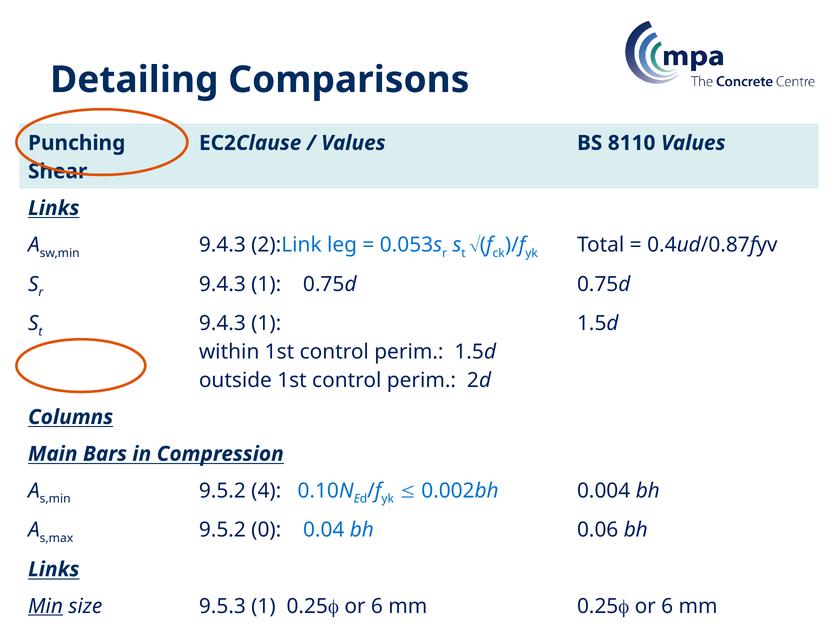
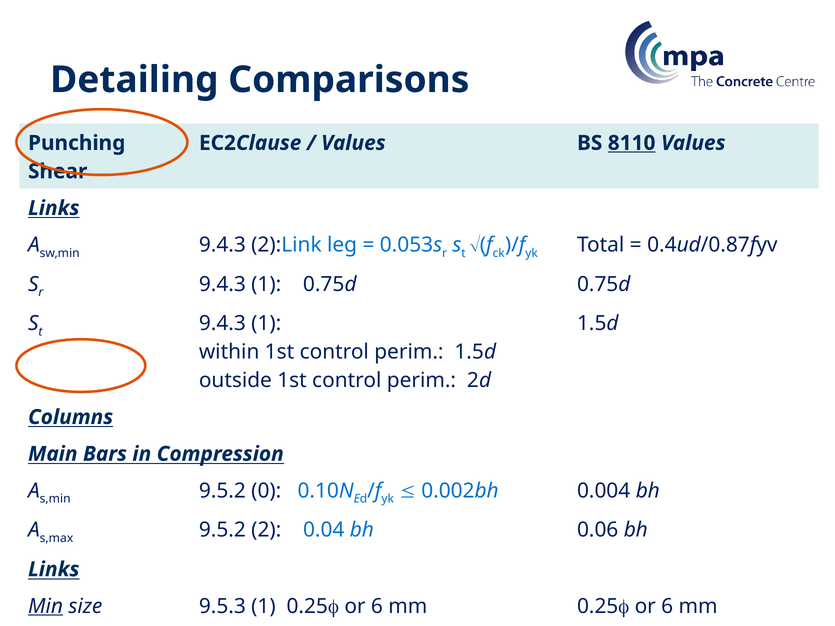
8110 underline: none -> present (632, 143)
4: 4 -> 0 (266, 491)
0: 0 -> 2 (266, 530)
